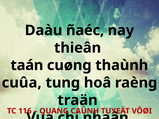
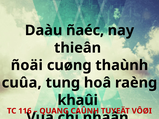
taán: taán -> ñoäi (27, 65)
traän: traän -> khaûi (78, 100)
